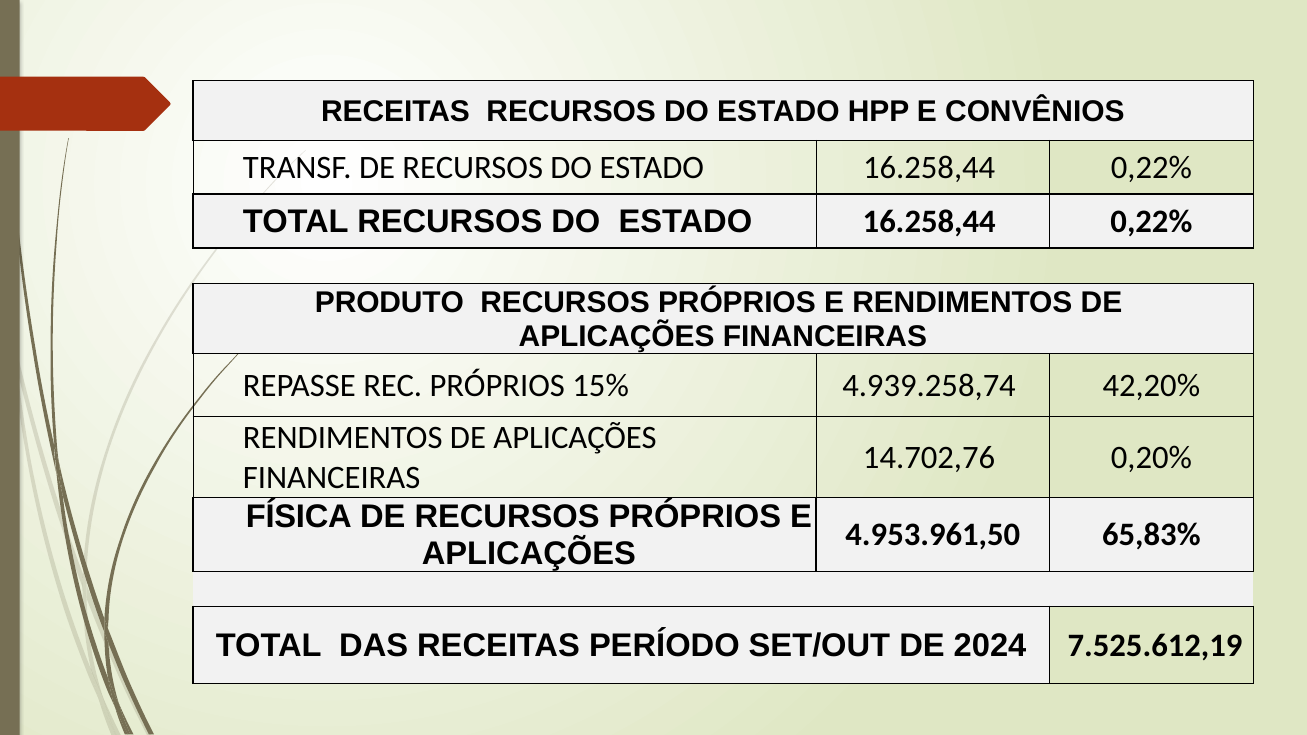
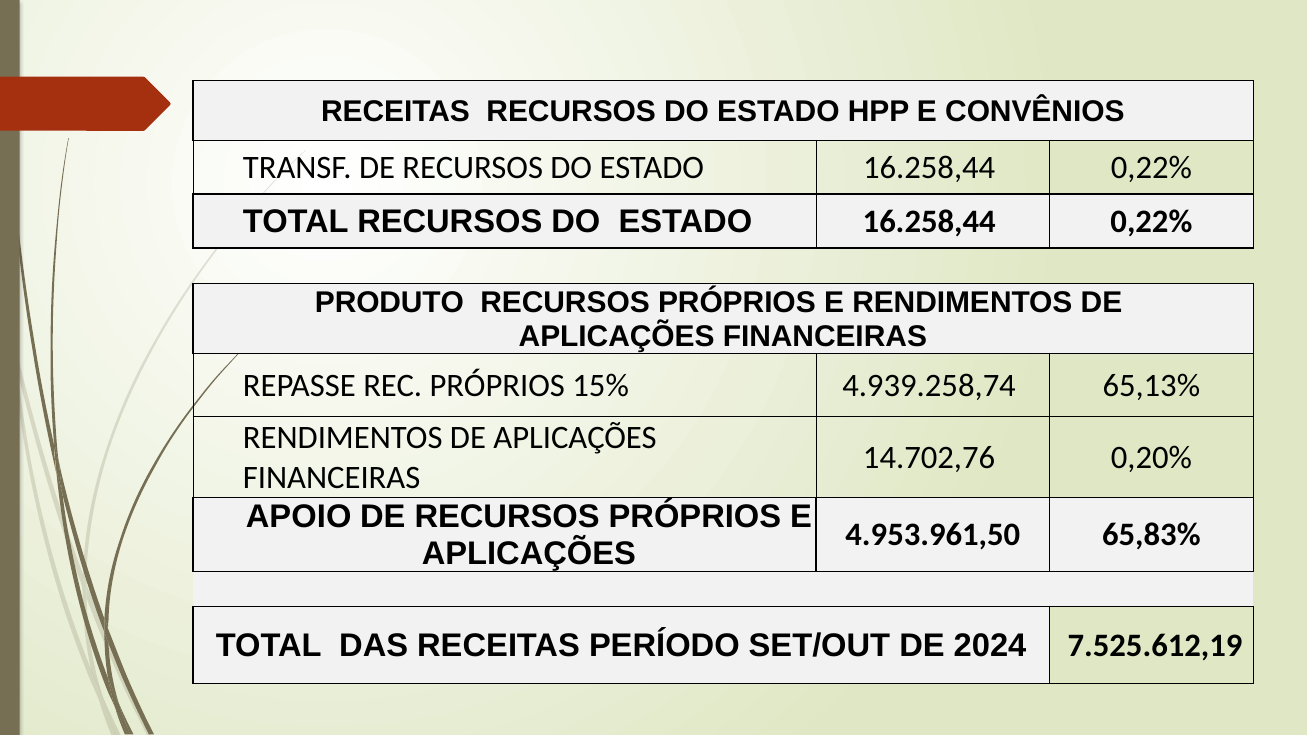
42,20%: 42,20% -> 65,13% (1151, 386)
FÍSICA: FÍSICA -> APOIO (299, 517)
